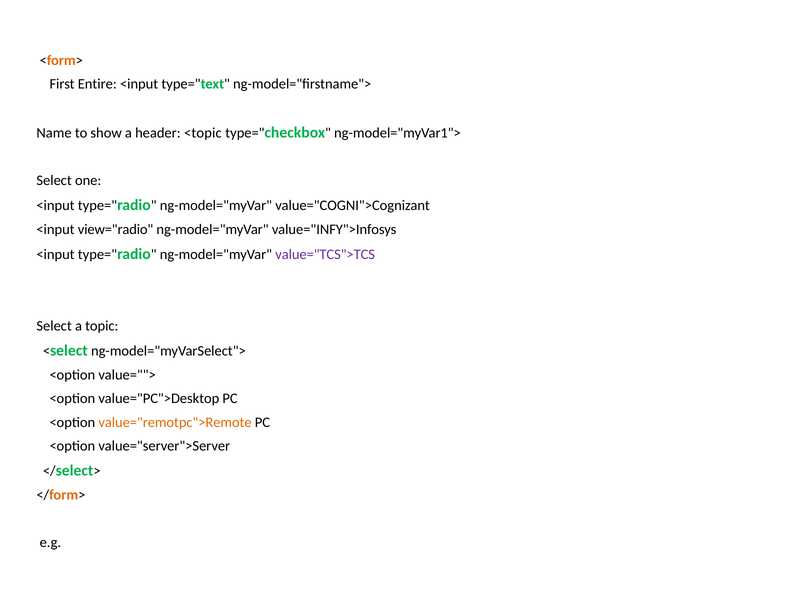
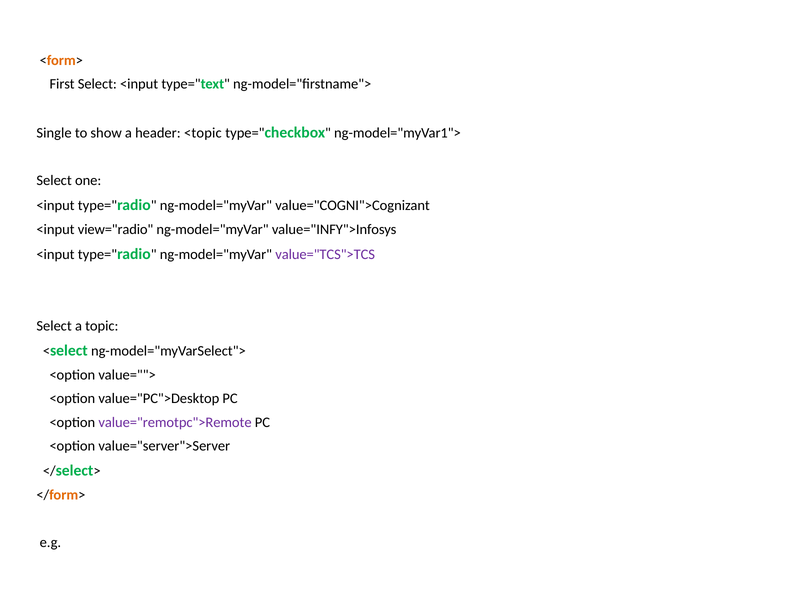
First Entire: Entire -> Select (97, 84)
Name: Name -> Single (54, 133)
value="remotpc">Remote colour: orange -> purple (175, 422)
